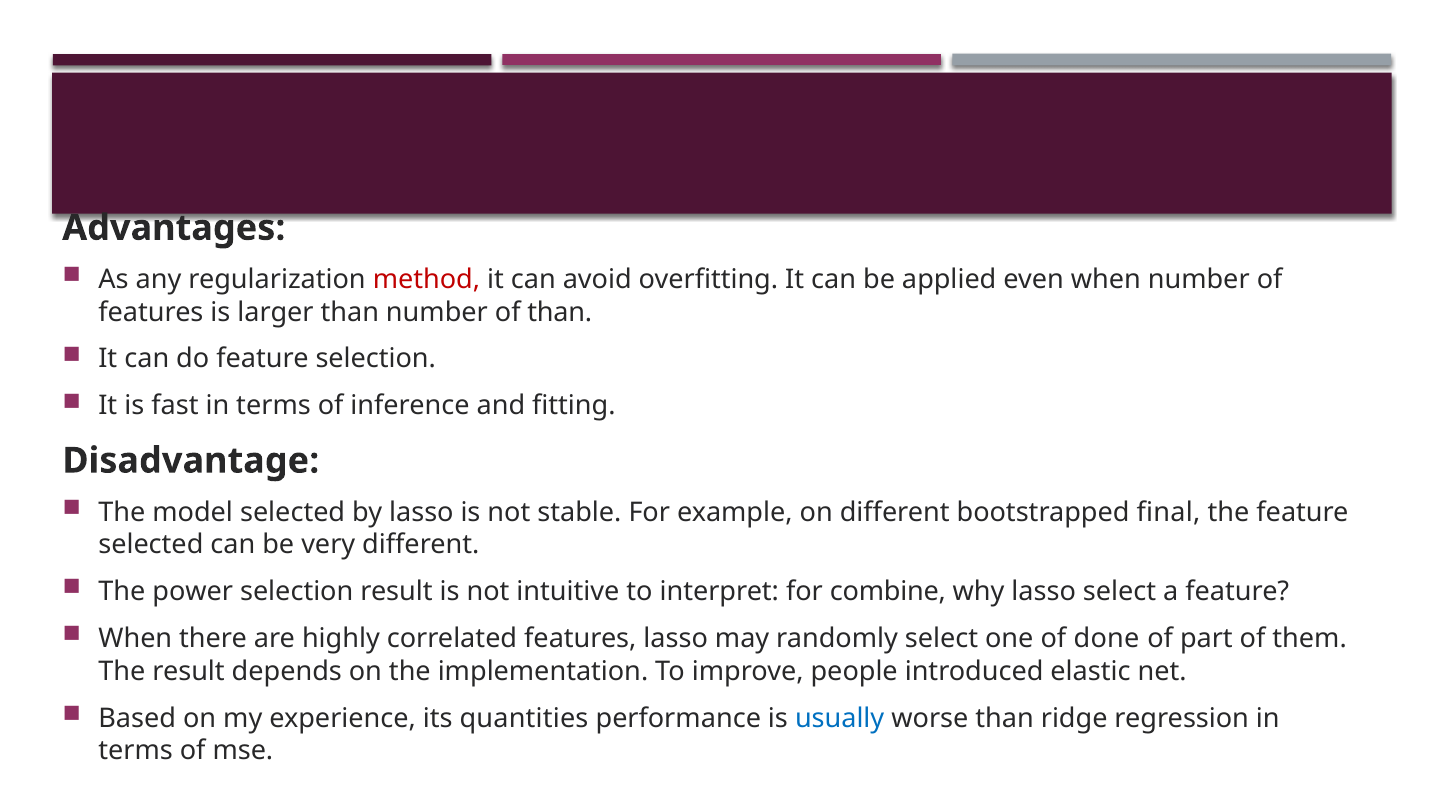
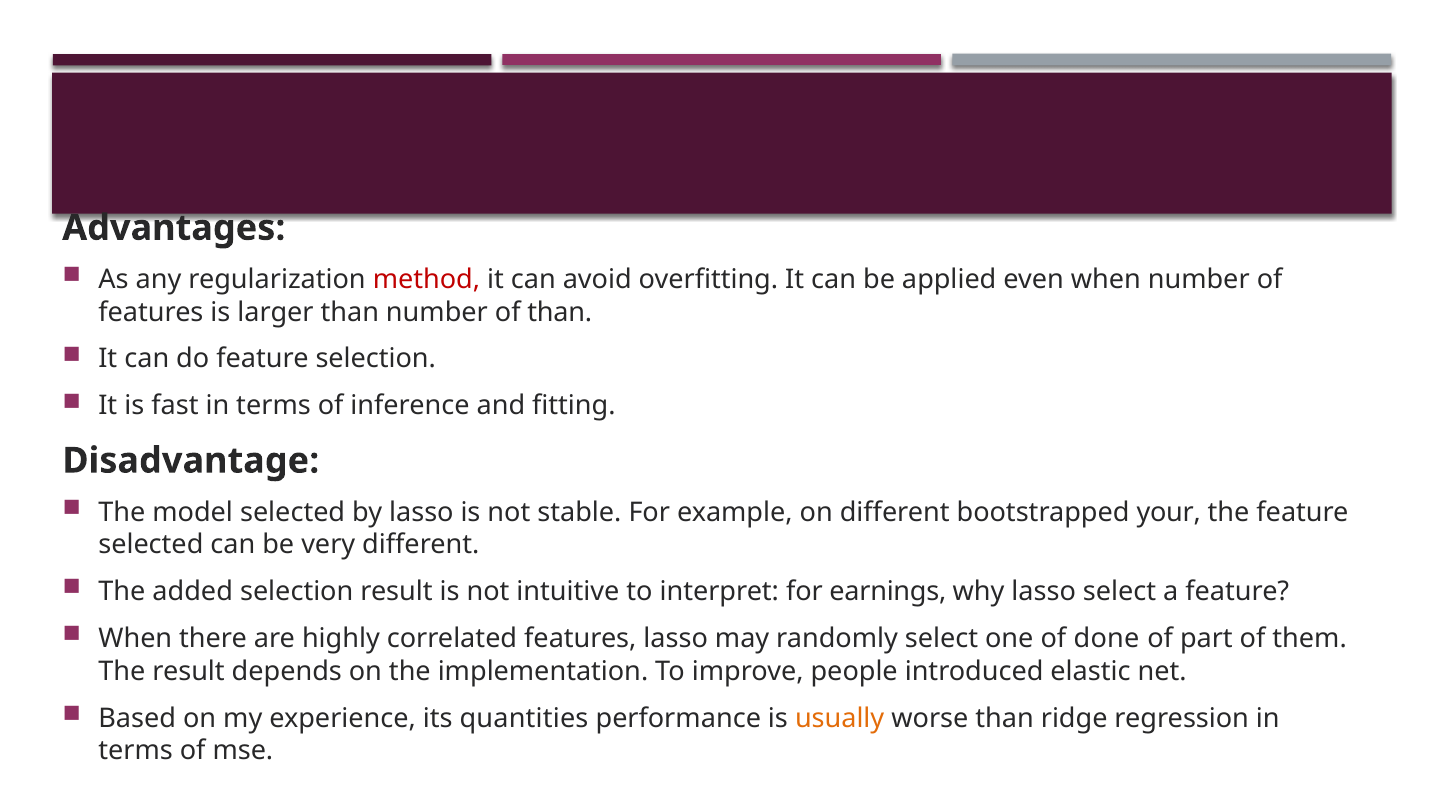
final: final -> your (1169, 513)
power: power -> added (193, 592)
combine: combine -> earnings (888, 592)
usually colour: blue -> orange (840, 718)
